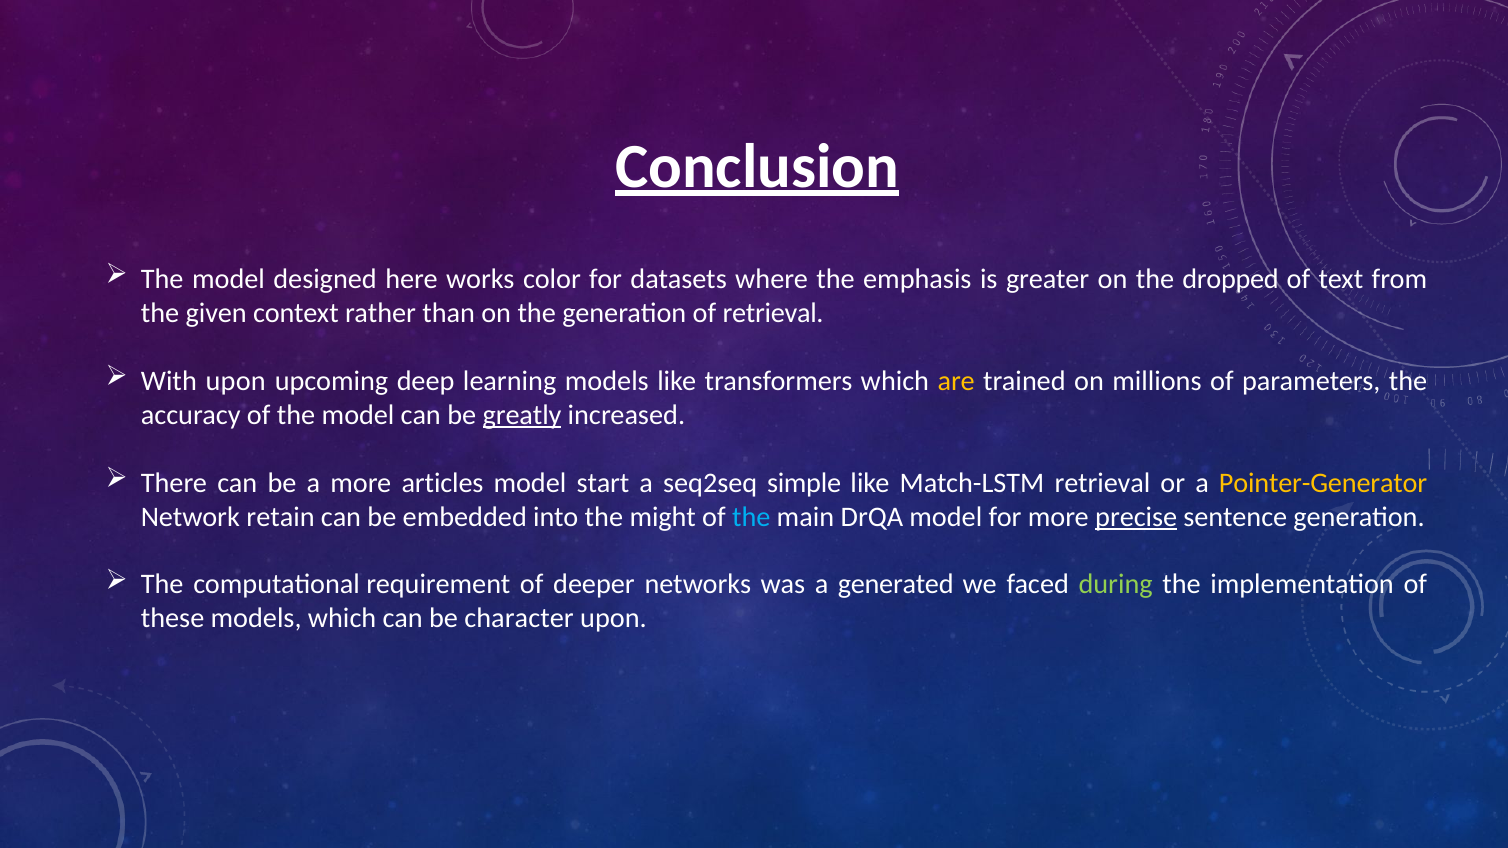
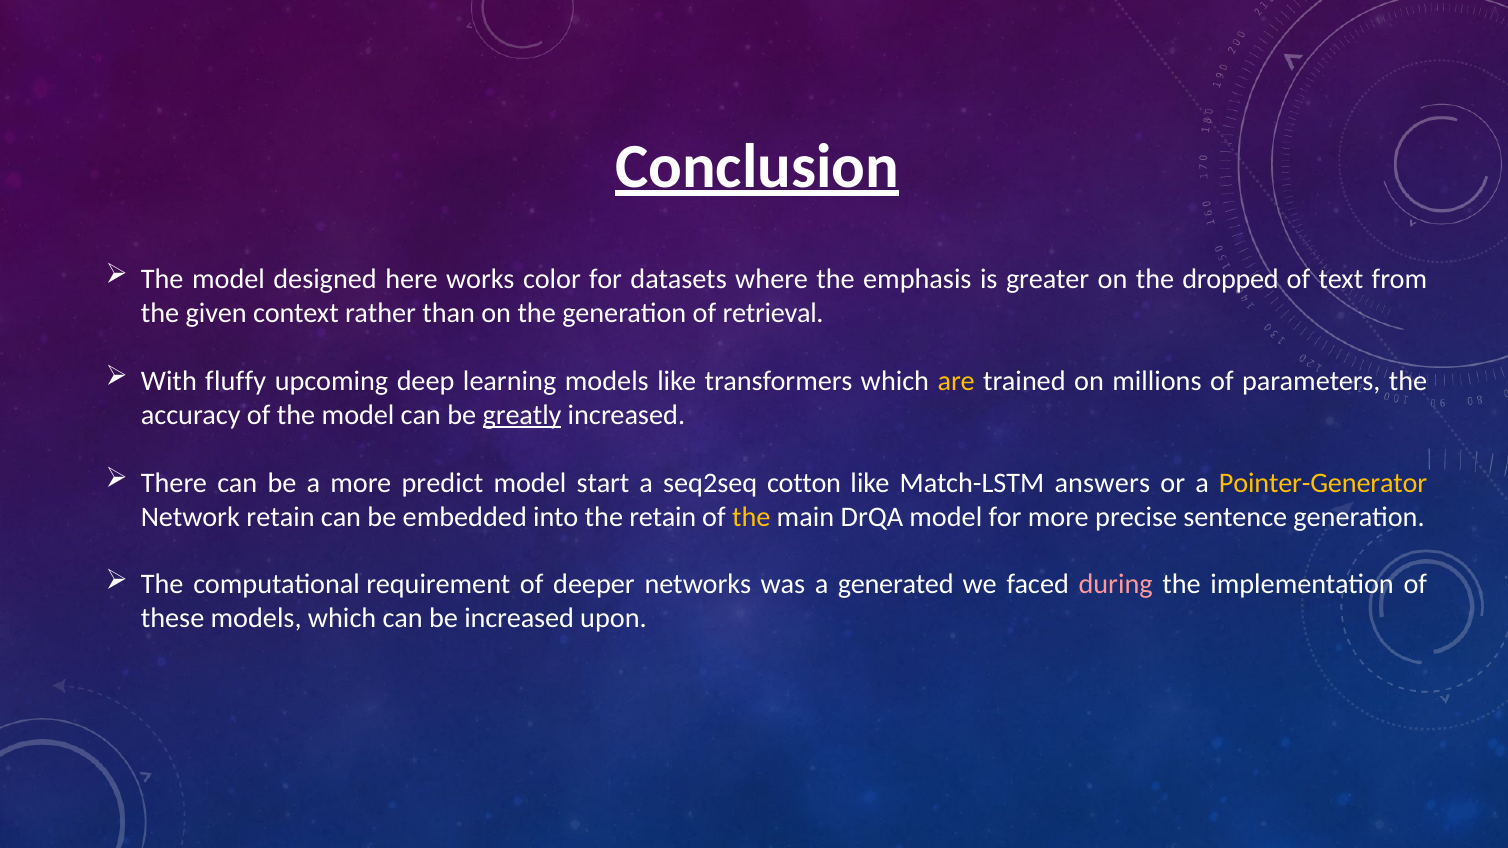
With upon: upon -> fluffy (236, 381)
articles: articles -> predict (442, 483)
simple: simple -> cotton (804, 483)
Match-LSTM retrieval: retrieval -> answers (1102, 483)
the might: might -> retain (663, 517)
the colour: light blue -> yellow (751, 517)
precise underline: present -> none (1136, 517)
during colour: light green -> pink (1116, 585)
be character: character -> increased (519, 619)
